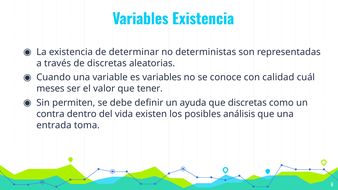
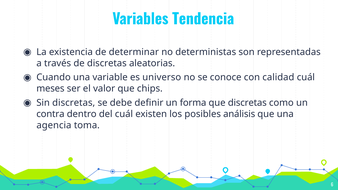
Variables Existencia: Existencia -> Tendencia (203, 19)
es variables: variables -> universo (162, 77)
tener: tener -> chips (150, 89)
Sin permiten: permiten -> discretas (74, 103)
ayuda: ayuda -> forma (193, 103)
del vida: vida -> cuál (124, 114)
entrada: entrada -> agencia (54, 125)
